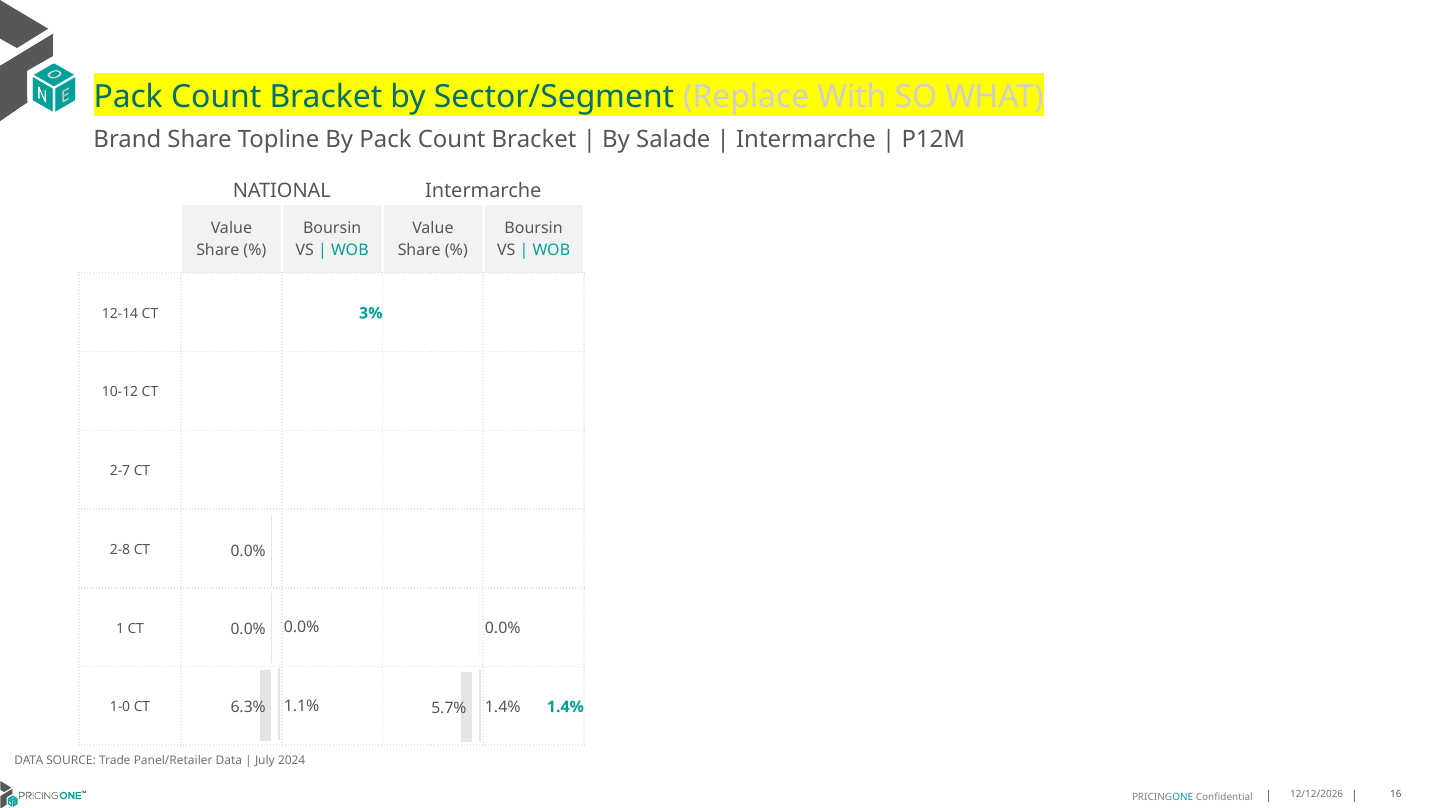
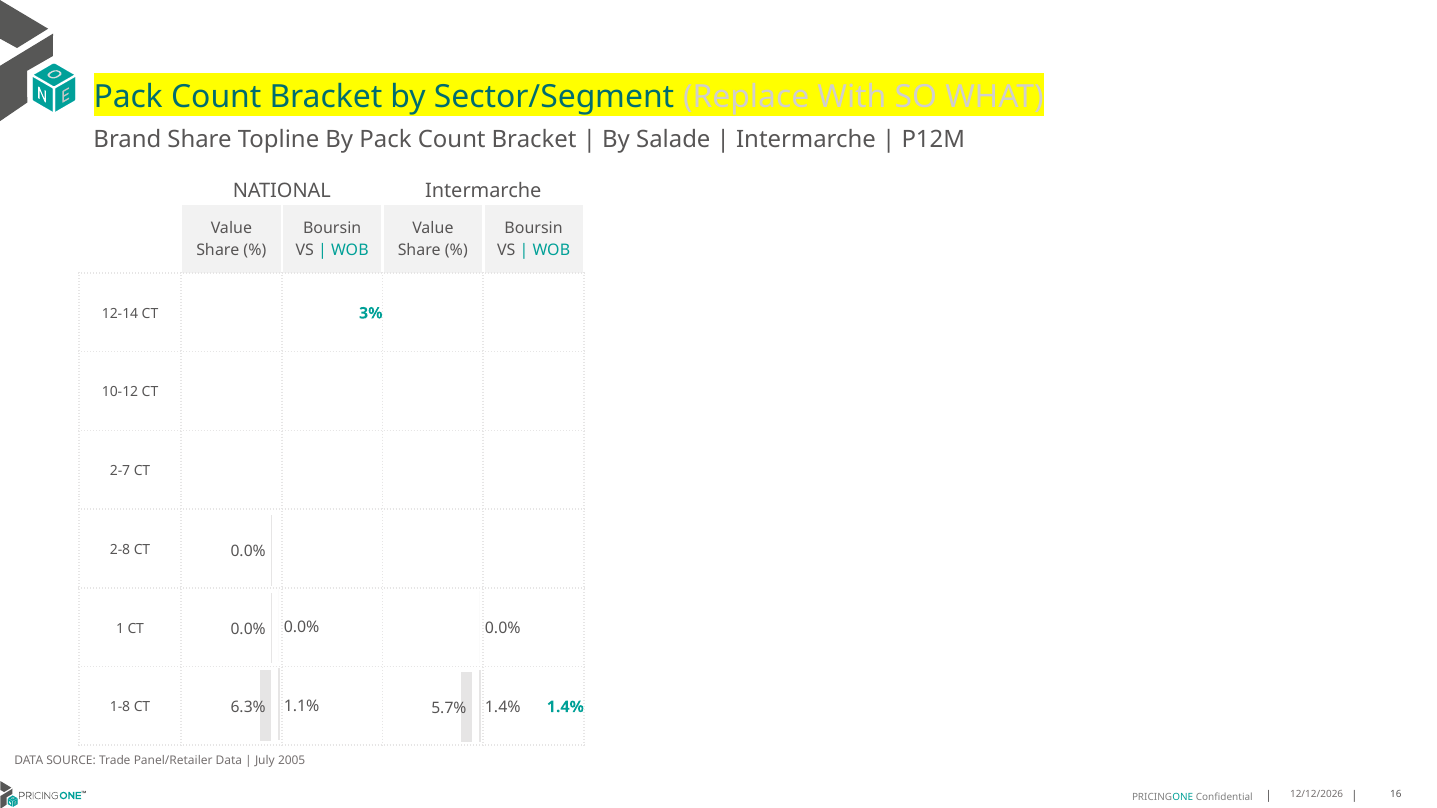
1-0: 1-0 -> 1-8 (120, 707)
2024: 2024 -> 2005 (292, 761)
